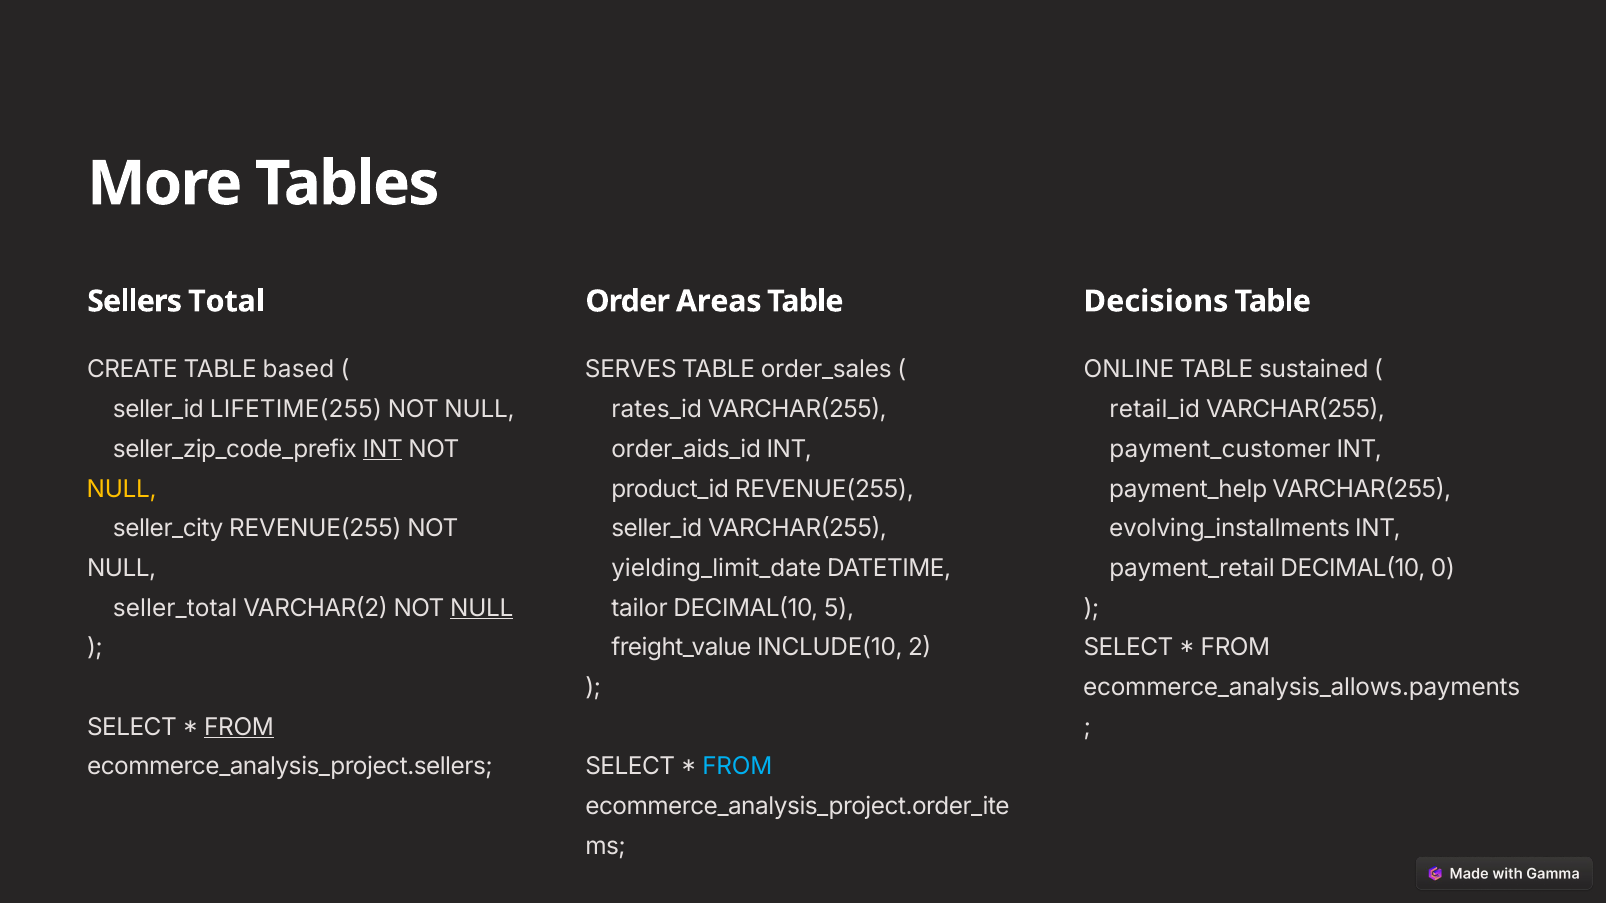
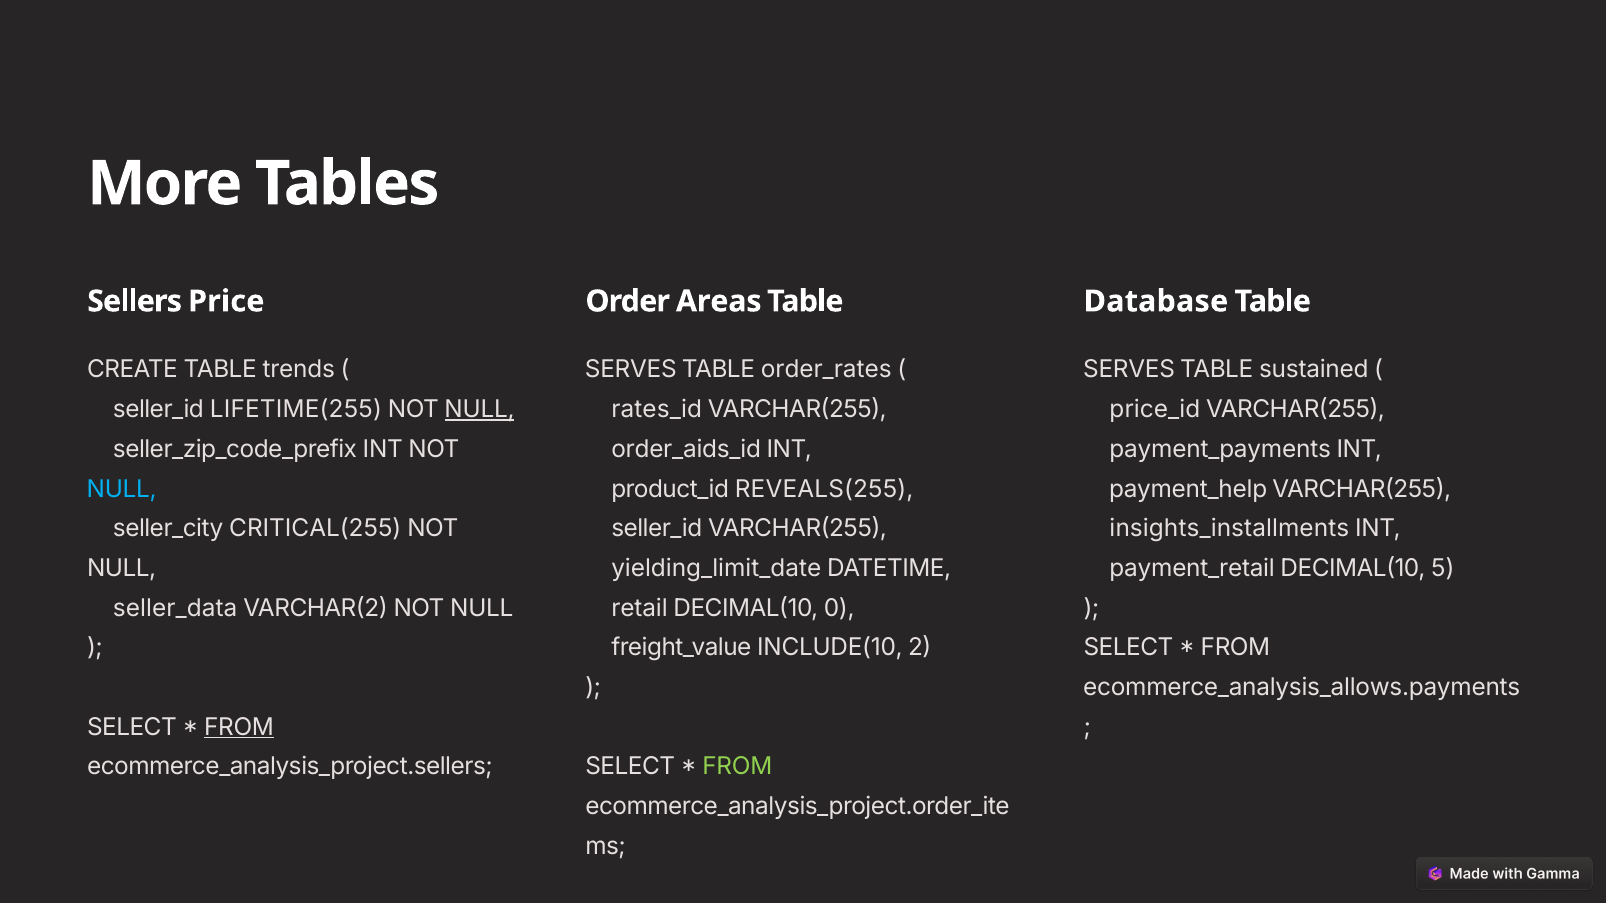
Total: Total -> Price (226, 301)
Decisions: Decisions -> Database (1156, 301)
based: based -> trends (299, 370)
order_sales: order_sales -> order_rates (826, 370)
ONLINE: ONLINE -> SERVES (1129, 370)
NULL underline: none -> present (480, 410)
retail_id: retail_id -> price_id (1155, 410)
INT underline: present -> none (383, 449)
payment_customer: payment_customer -> payment_payments (1220, 449)
NULL colour: yellow -> light blue (122, 489)
product_id REVENUE(255: REVENUE(255 -> REVEALS(255 (824, 489)
seller_city REVENUE(255: REVENUE(255 -> CRITICAL(255 (315, 529)
evolving_installments: evolving_installments -> insights_installments (1229, 529)
0: 0 -> 5 (1443, 569)
seller_total: seller_total -> seller_data (175, 608)
NULL underline: present -> none (482, 608)
tailor: tailor -> retail (639, 608)
5: 5 -> 0 (839, 608)
FROM colour: light blue -> light green (737, 767)
